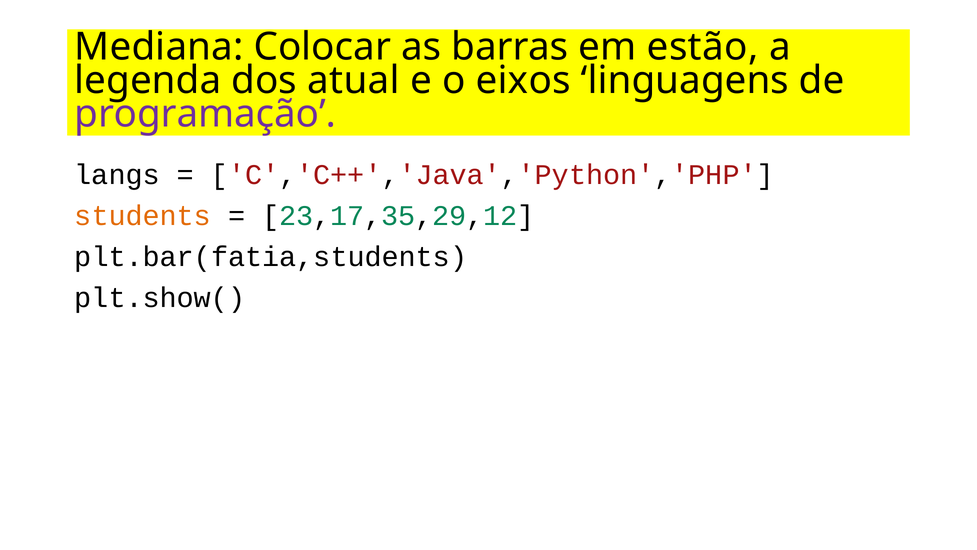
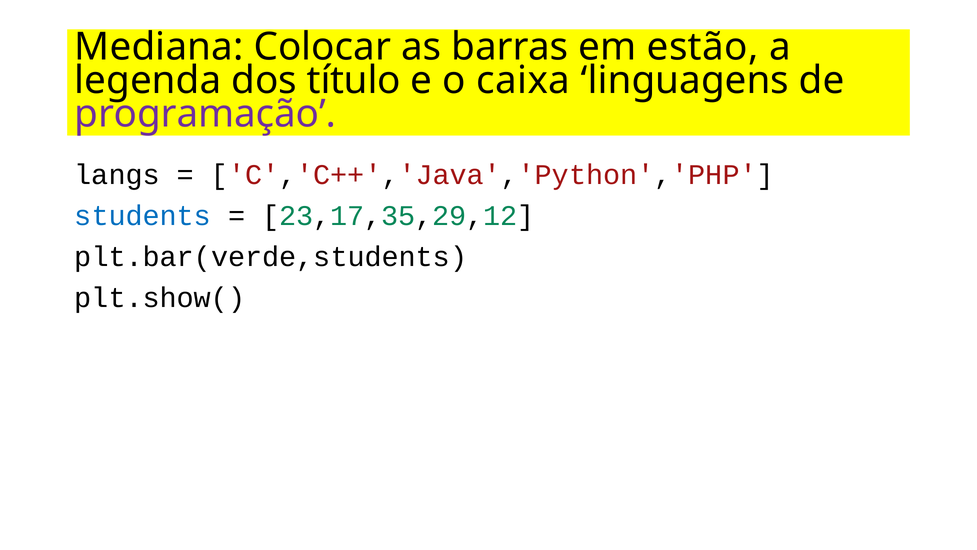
atual: atual -> título (354, 80)
eixos: eixos -> caixa (523, 80)
students colour: orange -> blue (143, 216)
plt.bar(fatia,students: plt.bar(fatia,students -> plt.bar(verde,students (271, 257)
